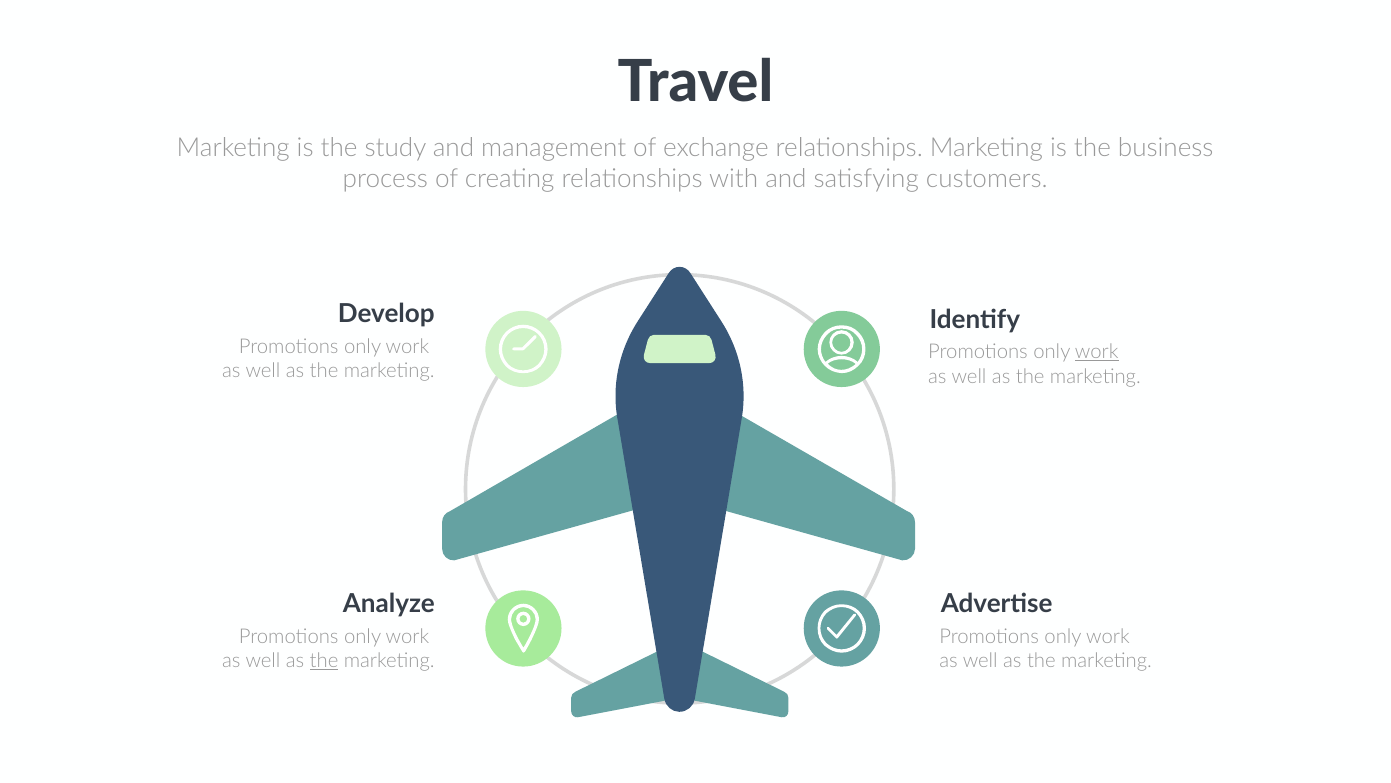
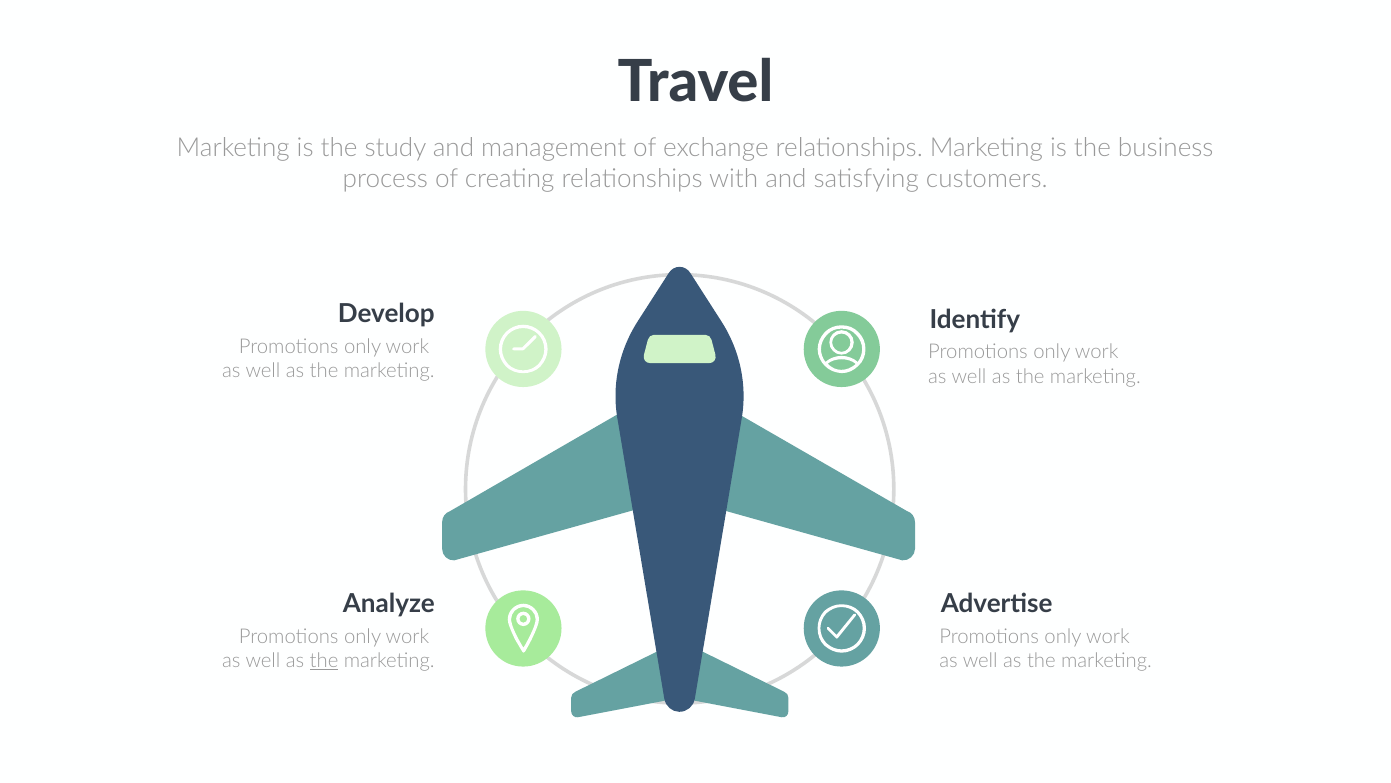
work underline: present -> none (1097, 352)
